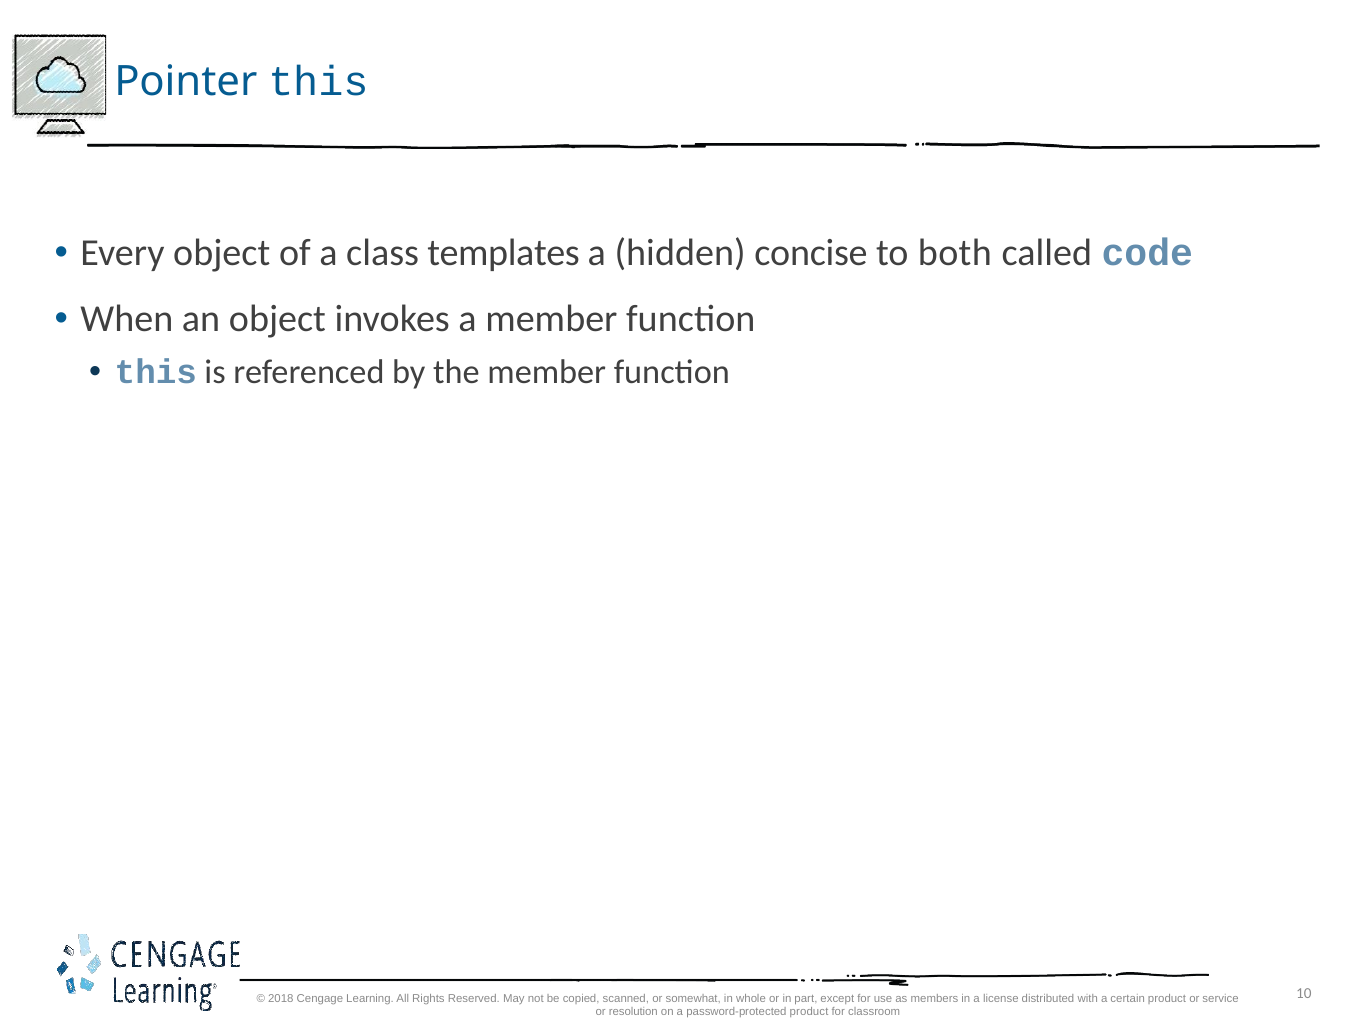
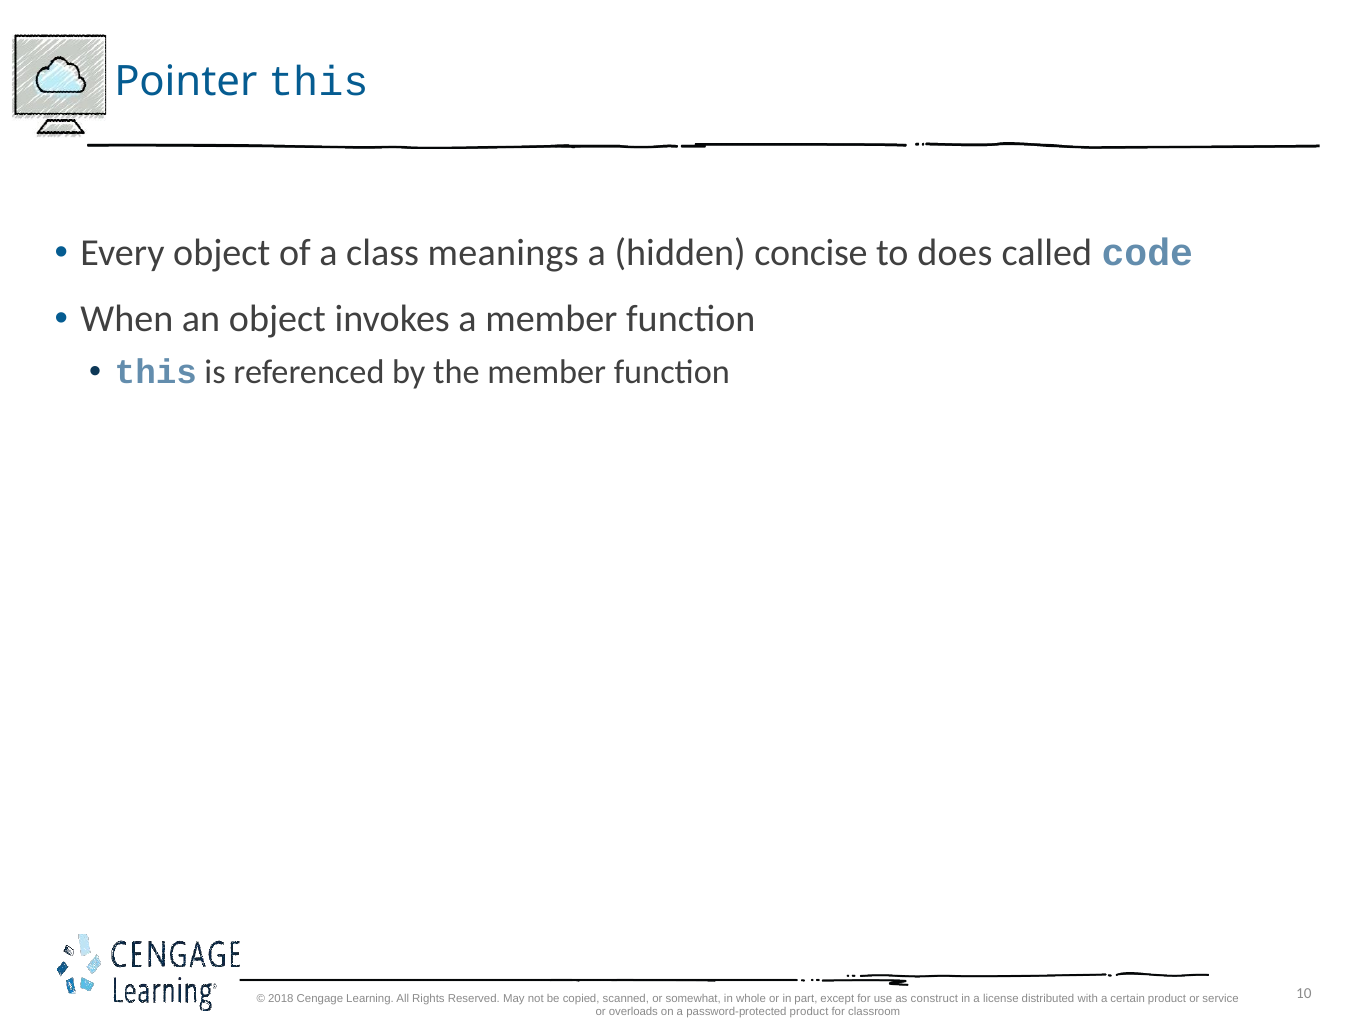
templates: templates -> meanings (503, 253)
both: both -> does (955, 253)
members: members -> construct (934, 999)
resolution: resolution -> overloads (633, 1012)
